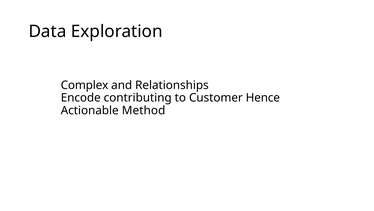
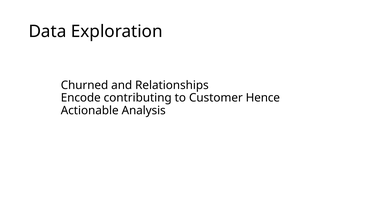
Complex: Complex -> Churned (84, 85)
Method: Method -> Analysis (144, 110)
